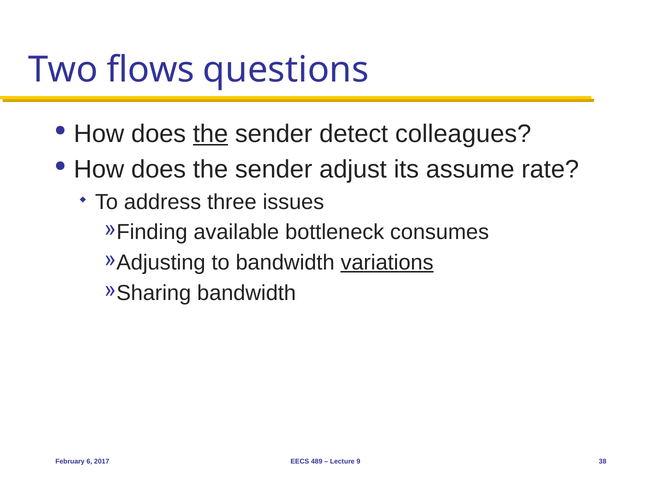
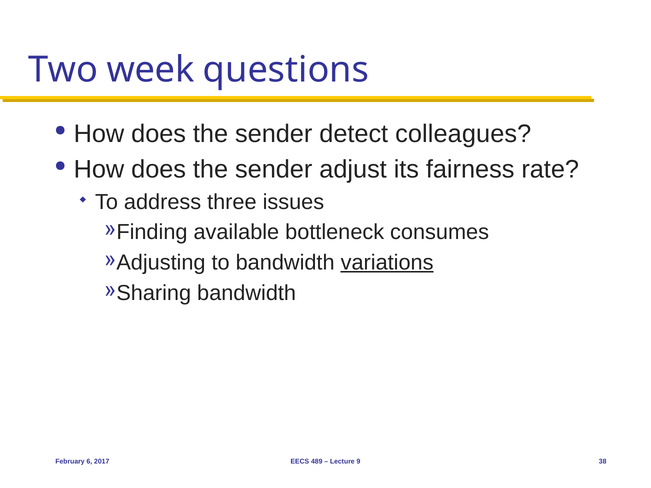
flows: flows -> week (151, 70)
the underline: present -> none (211, 134)
assume: assume -> fairness (470, 170)
